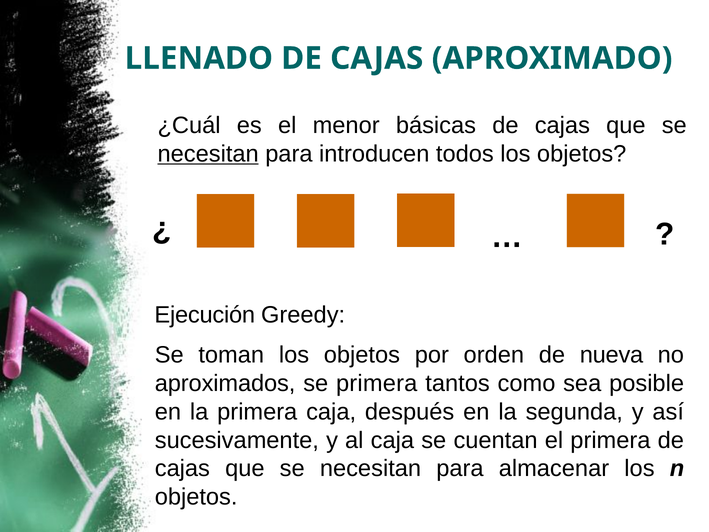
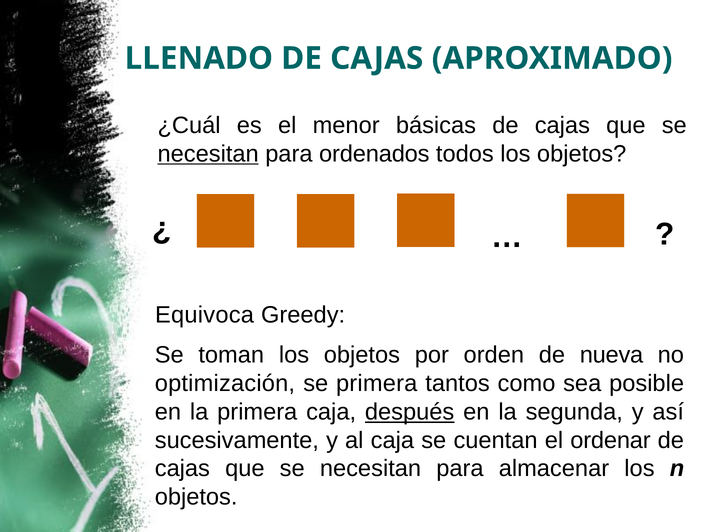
introducen: introducen -> ordenados (374, 154)
Ejecución: Ejecución -> Equivoca (205, 315)
aproximados: aproximados -> optimización (225, 383)
después underline: none -> present (410, 412)
el primera: primera -> ordenar (611, 440)
